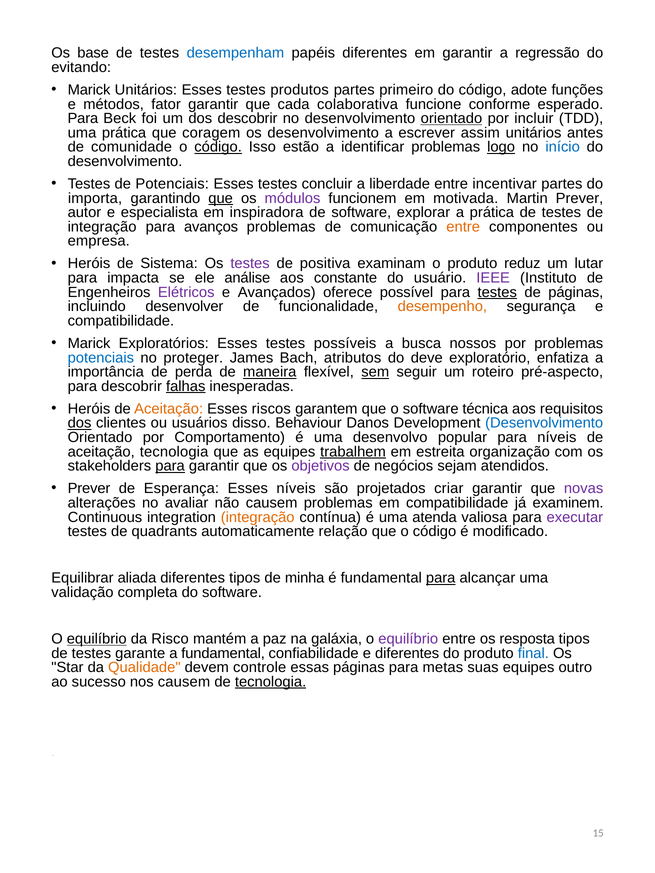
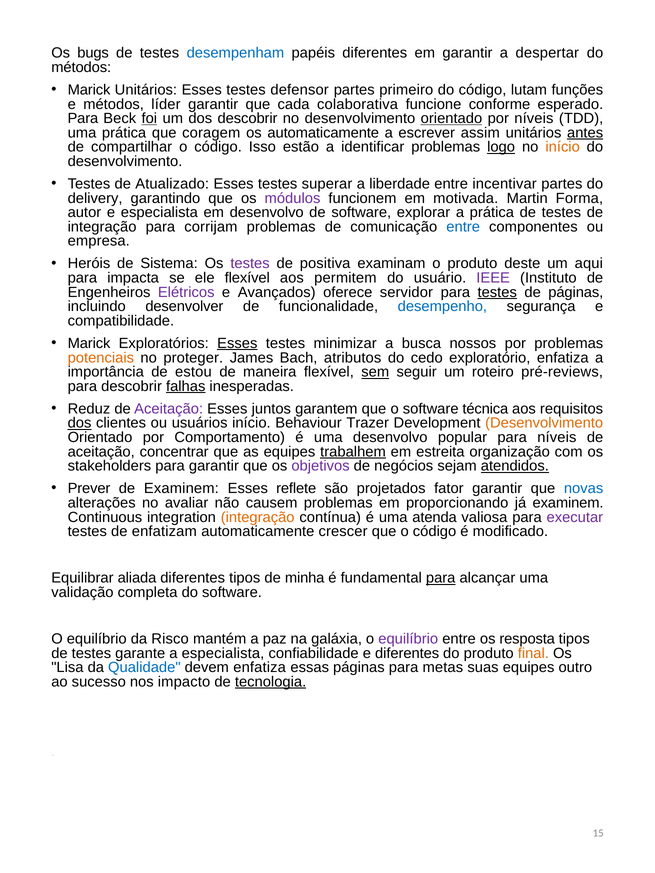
base: base -> bugs (93, 53)
regressão: regressão -> despertar (547, 53)
evitando: evitando -> métodos (81, 67)
produtos: produtos -> defensor (300, 90)
adote: adote -> lutam (529, 90)
fator: fator -> líder (166, 104)
foi underline: none -> present (149, 118)
por incluir: incluir -> níveis (534, 118)
os desenvolvimento: desenvolvimento -> automaticamente (323, 133)
antes underline: none -> present (585, 133)
comunidade: comunidade -> compartilhar (132, 147)
código underline: present -> none (218, 147)
início colour: blue -> orange (563, 147)
de Potenciais: Potenciais -> Atualizado (172, 184)
concluir: concluir -> superar (327, 184)
importa: importa -> delivery (95, 198)
que underline: present -> none (221, 198)
Martin Prever: Prever -> Forma (579, 198)
em inspiradora: inspiradora -> desenvolvo (267, 213)
avanços: avanços -> corrijam (211, 227)
entre colour: orange -> blue (463, 227)
reduz: reduz -> deste (522, 264)
lutar: lutar -> aqui (589, 264)
ele análise: análise -> flexível (247, 278)
constante: constante -> permitem (345, 278)
possível: possível -> servidor (406, 292)
desempenho colour: orange -> blue (442, 307)
Esses underline: none -> present (237, 343)
possíveis: possíveis -> minimizar (345, 343)
potenciais colour: blue -> orange (101, 358)
deve: deve -> cedo (427, 358)
perda: perda -> estou (193, 372)
maneira underline: present -> none (270, 372)
pré-aspecto: pré-aspecto -> pré-reviews (562, 372)
Heróis: Heróis -> Reduz (89, 409)
Aceitação colour: orange -> purple (169, 409)
riscos: riscos -> juntos (271, 409)
usuários disso: disso -> início (251, 423)
Danos: Danos -> Trazer (368, 423)
Desenvolvimento colour: blue -> orange (544, 423)
aceitação tecnologia: tecnologia -> concentrar (174, 452)
para underline: present -> none (170, 466)
atendidos underline: none -> present (515, 466)
de Esperança: Esperança -> Examinem (181, 489)
Esses níveis: níveis -> reflete (296, 489)
criar: criar -> fator (449, 489)
novas colour: purple -> blue (584, 489)
em compatibilidade: compatibilidade -> proporcionando (457, 503)
quadrants: quadrants -> enfatizam (164, 532)
relação: relação -> crescer (343, 532)
equilíbrio underline: present -> none (97, 639)
a fundamental: fundamental -> especialista (223, 653)
final colour: blue -> orange (533, 653)
Star: Star -> Lisa (67, 668)
Qualidade colour: orange -> blue (144, 668)
devem controle: controle -> enfatiza (260, 668)
nos causem: causem -> impacto (184, 682)
